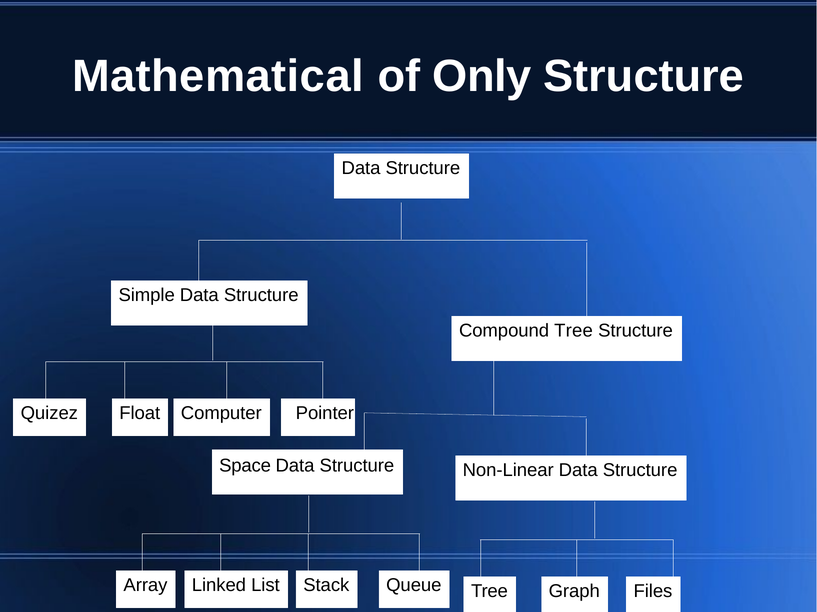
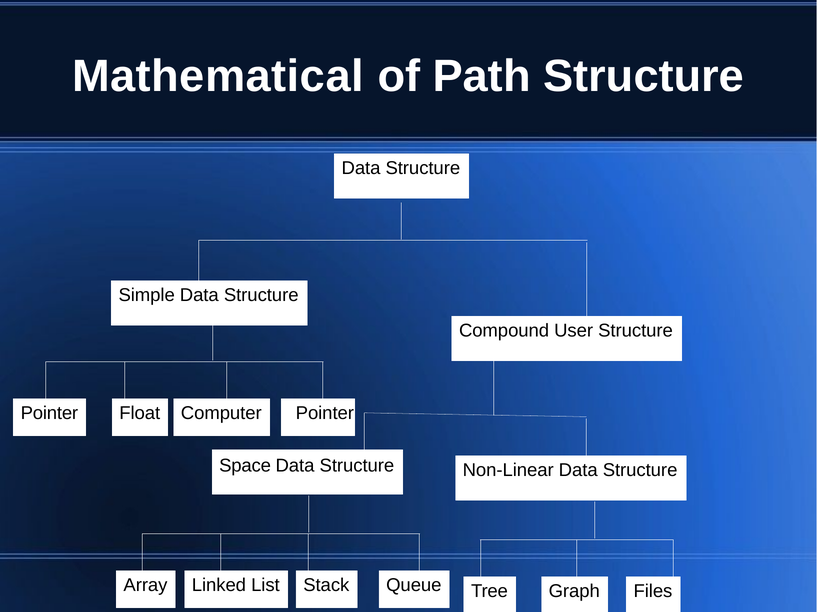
Only: Only -> Path (482, 76)
Compound Tree: Tree -> User (574, 331)
Quizez: Quizez -> Pointer (49, 413)
